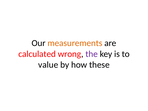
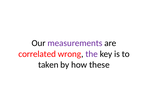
measurements colour: orange -> purple (75, 43)
calculated: calculated -> correlated (37, 54)
value: value -> taken (48, 65)
